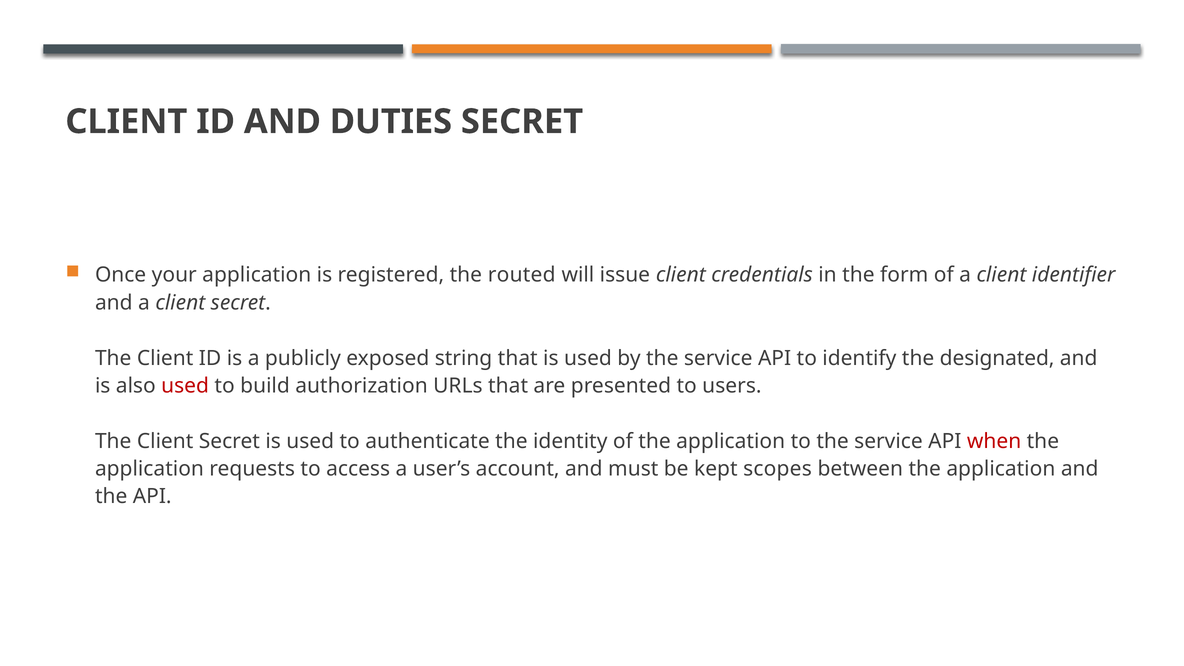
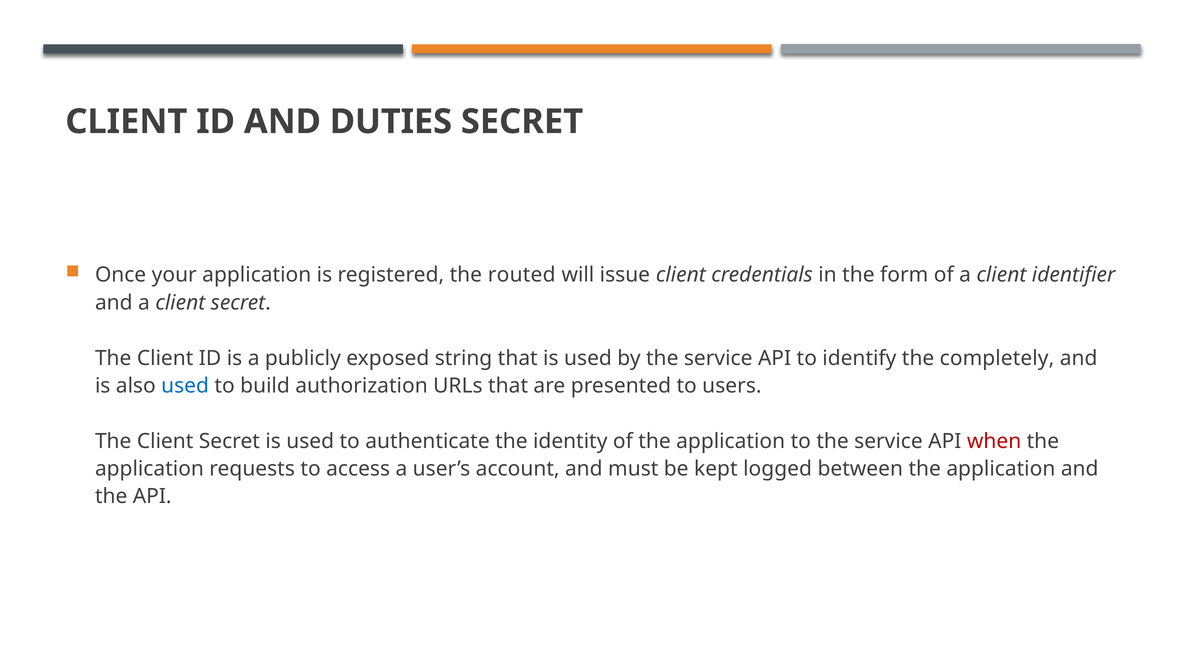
designated: designated -> completely (997, 358)
used colour: red -> blue (185, 386)
scopes: scopes -> logged (778, 469)
